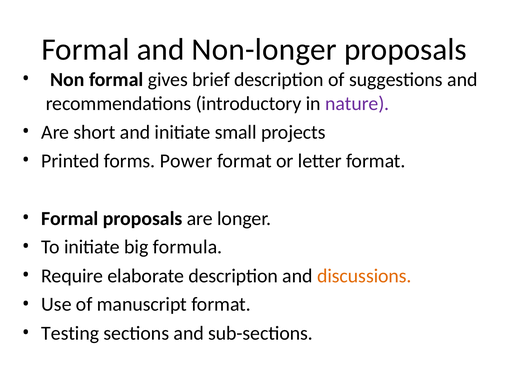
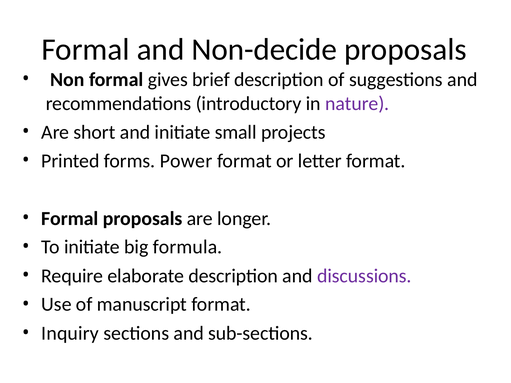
Non-longer: Non-longer -> Non-decide (264, 49)
discussions colour: orange -> purple (364, 276)
Testing: Testing -> Inquiry (70, 333)
